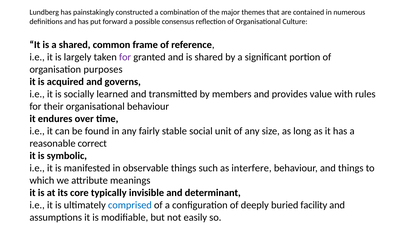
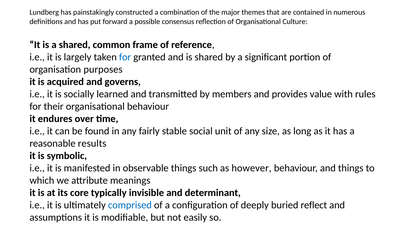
for colour: purple -> blue (125, 57)
correct: correct -> results (92, 144)
interfere: interfere -> however (251, 168)
facility: facility -> reflect (314, 205)
